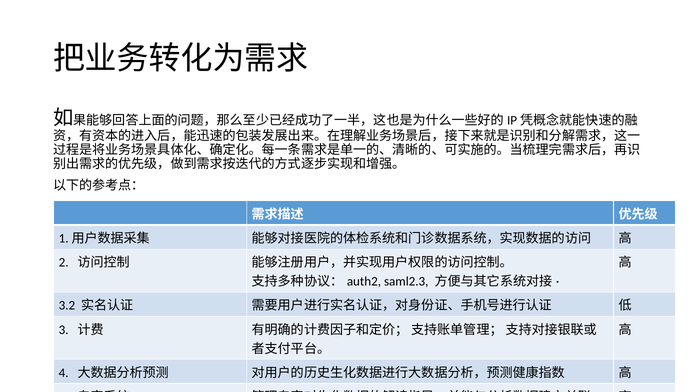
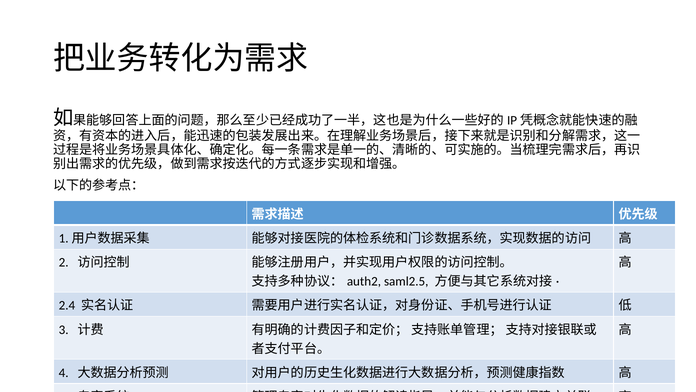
saml2.3: saml2.3 -> saml2.5 (406, 281)
3.2: 3.2 -> 2.4 (67, 305)
